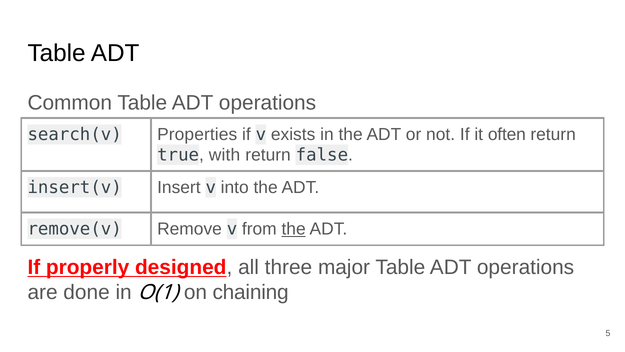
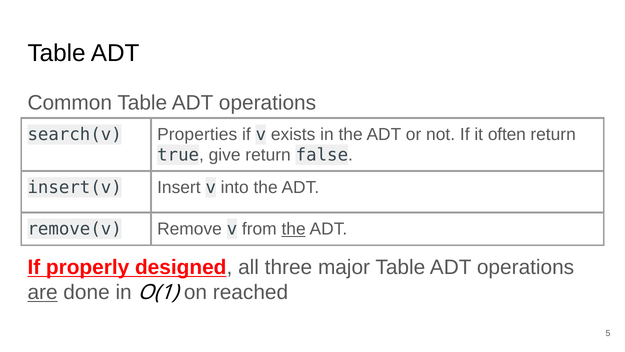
with: with -> give (225, 155)
are underline: none -> present (43, 292)
chaining: chaining -> reached (250, 292)
